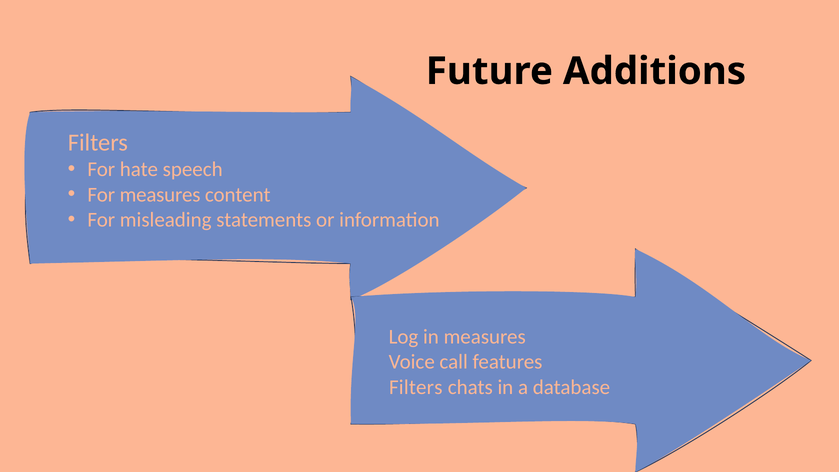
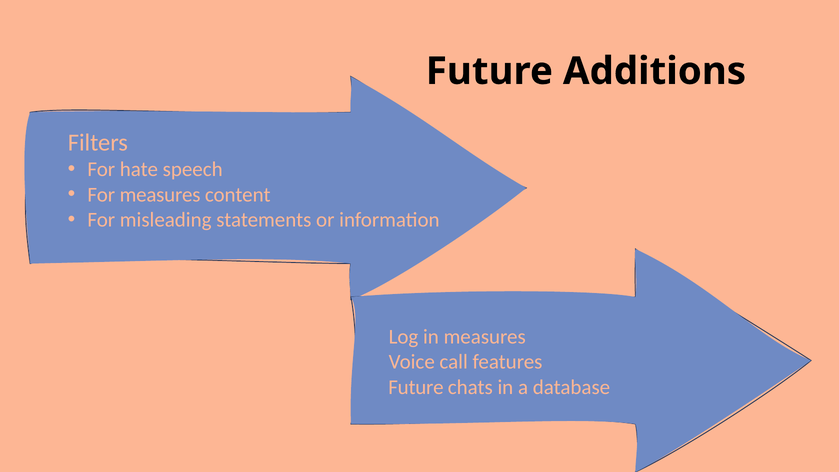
Filters: Filters -> Future (416, 387)
